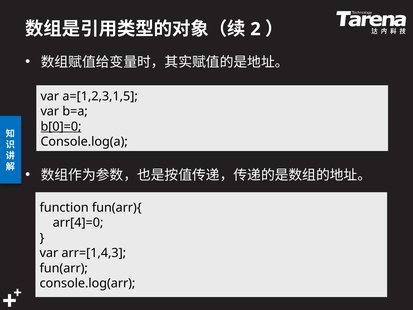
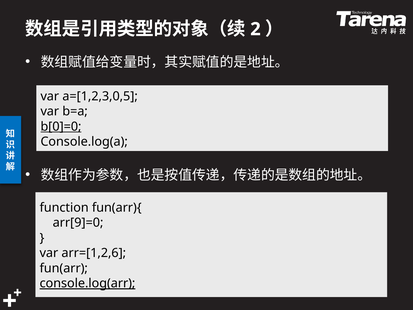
a=[1,2,3,1,5: a=[1,2,3,1,5 -> a=[1,2,3,0,5 (100, 96)
arr[4]=0: arr[4]=0 -> arr[9]=0 (78, 223)
arr=[1,4,3: arr=[1,4,3 -> arr=[1,2,6 (94, 253)
console.log(arr underline: none -> present (87, 283)
